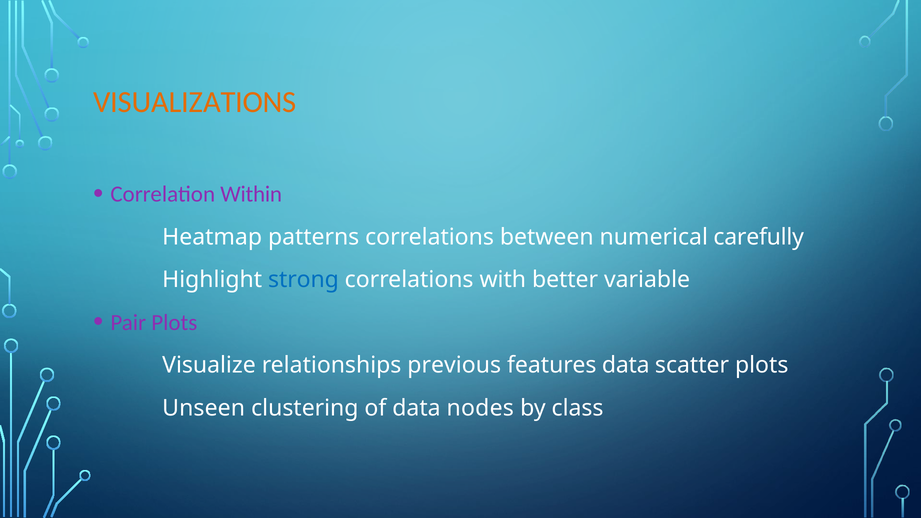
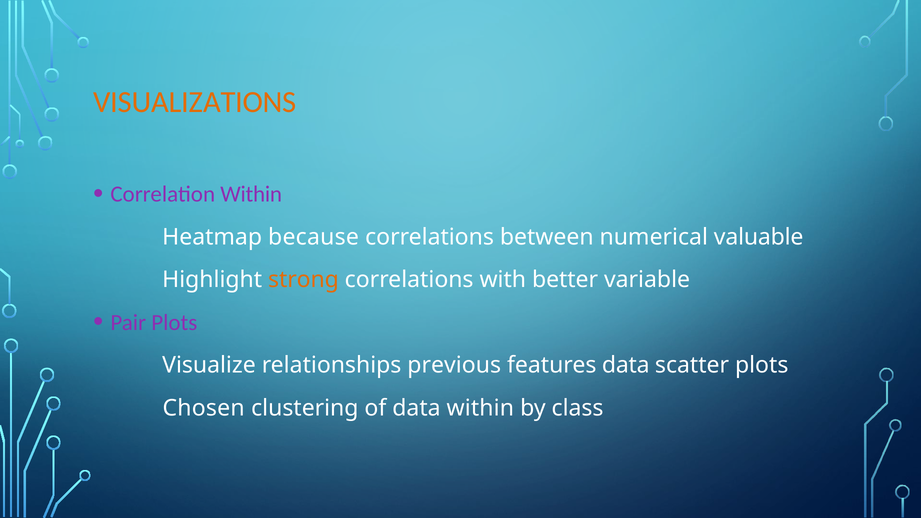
patterns: patterns -> because (313, 237)
carefully: carefully -> valuable (759, 237)
strong colour: blue -> orange (303, 280)
Unseen: Unseen -> Chosen (204, 408)
data nodes: nodes -> within (480, 408)
